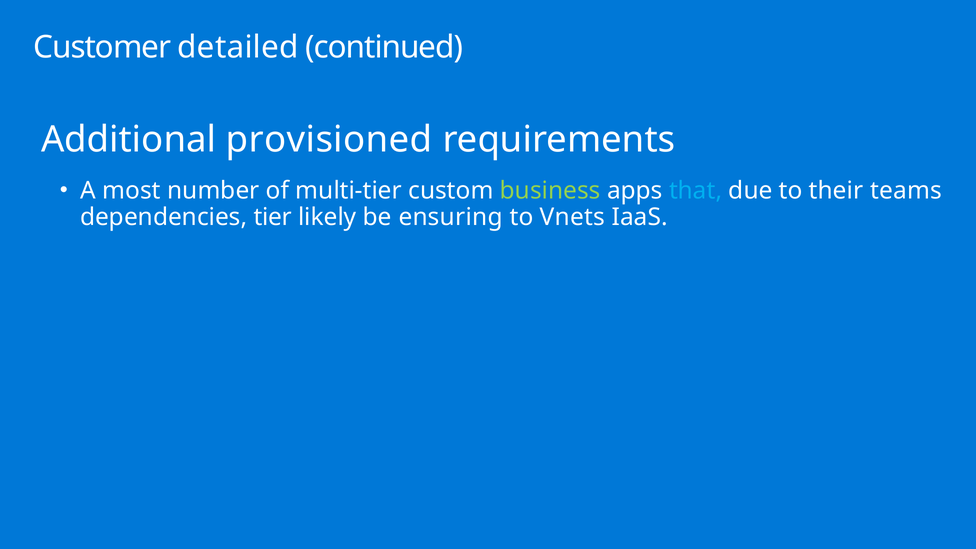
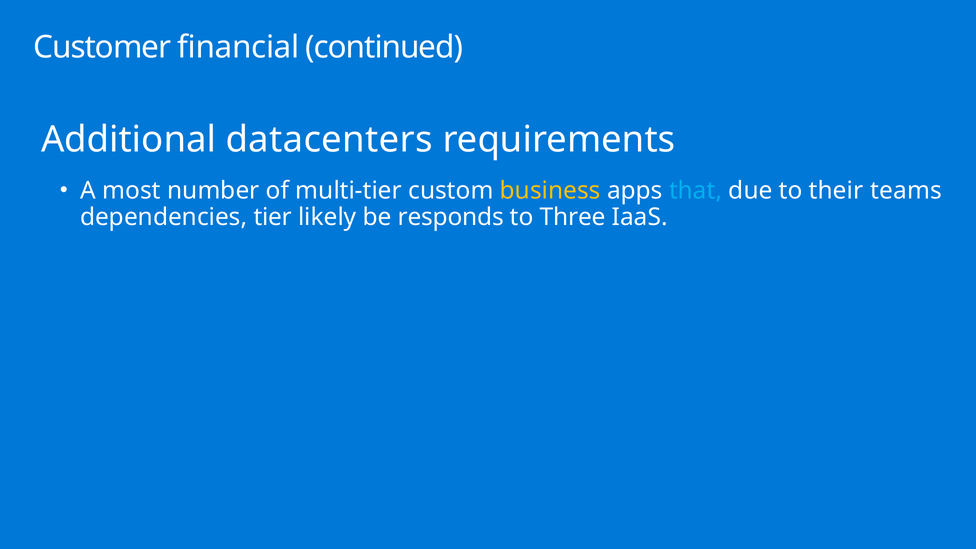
detailed: detailed -> financial (238, 47)
provisioned: provisioned -> datacenters (329, 139)
business colour: light green -> yellow (550, 191)
ensuring: ensuring -> responds (451, 217)
Vnets: Vnets -> Three (573, 217)
